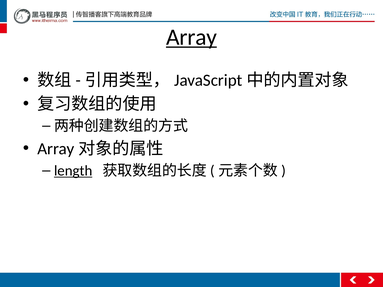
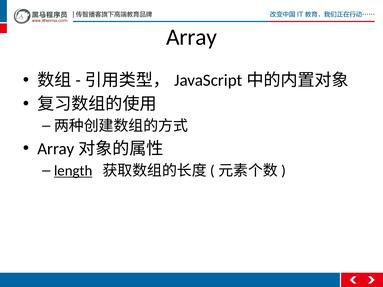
Array underline: present -> none (192, 37)
